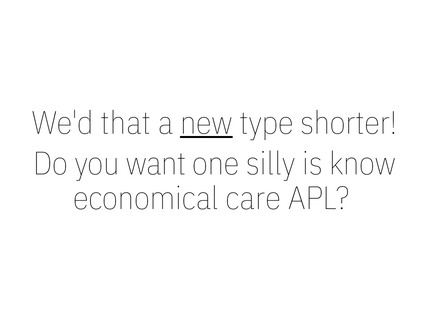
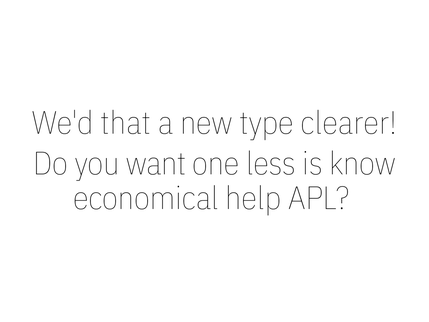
new underline: present -> none (206, 123)
shorter: shorter -> clearer (349, 123)
silly: silly -> less (271, 164)
care: care -> help (253, 198)
